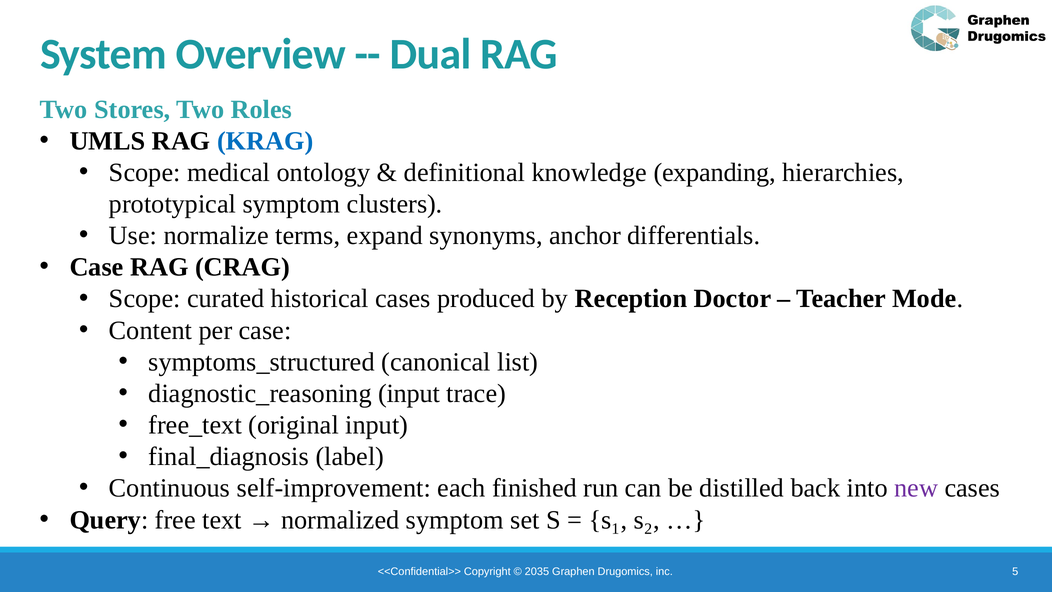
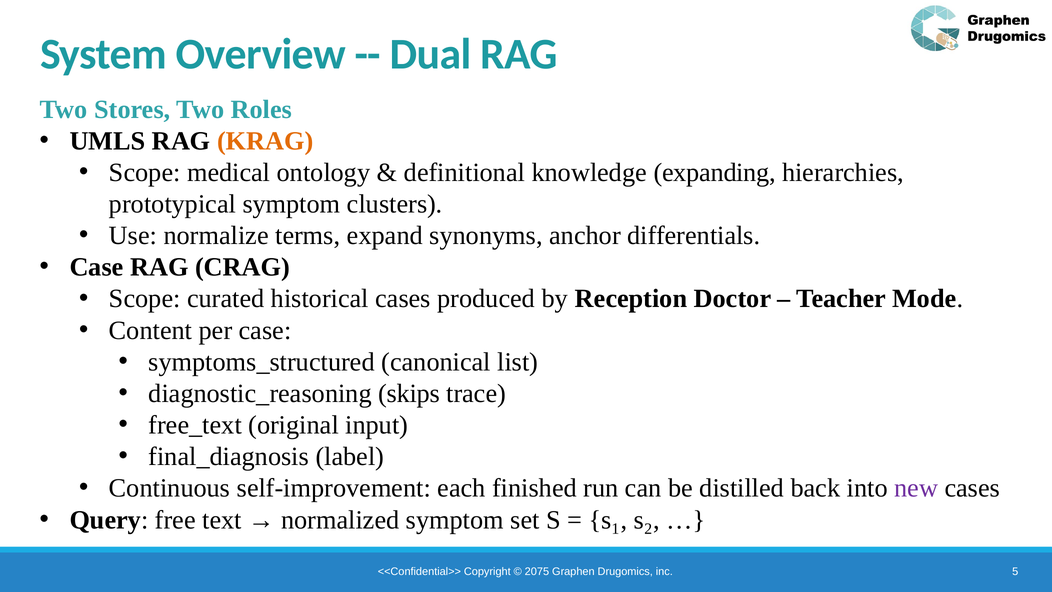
KRAG colour: blue -> orange (265, 141)
diagnostic_reasoning input: input -> skips (409, 393)
2035: 2035 -> 2075 (537, 571)
